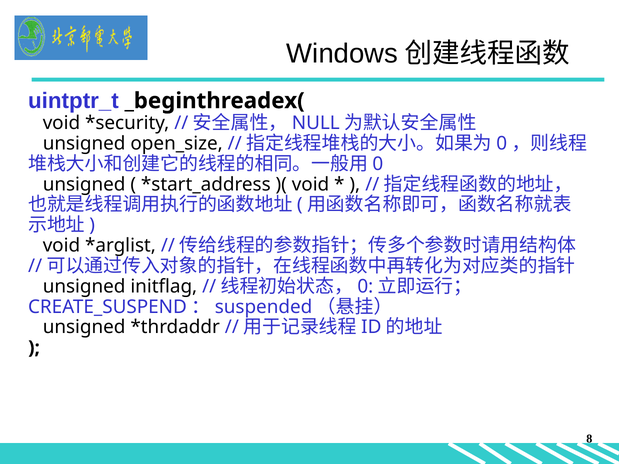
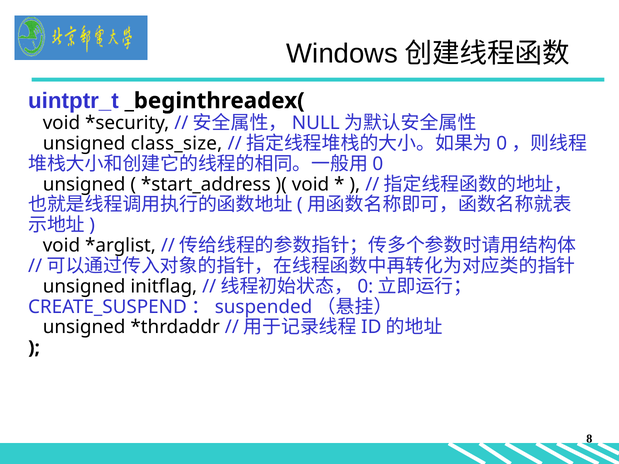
open_size: open_size -> class_size (176, 144)
